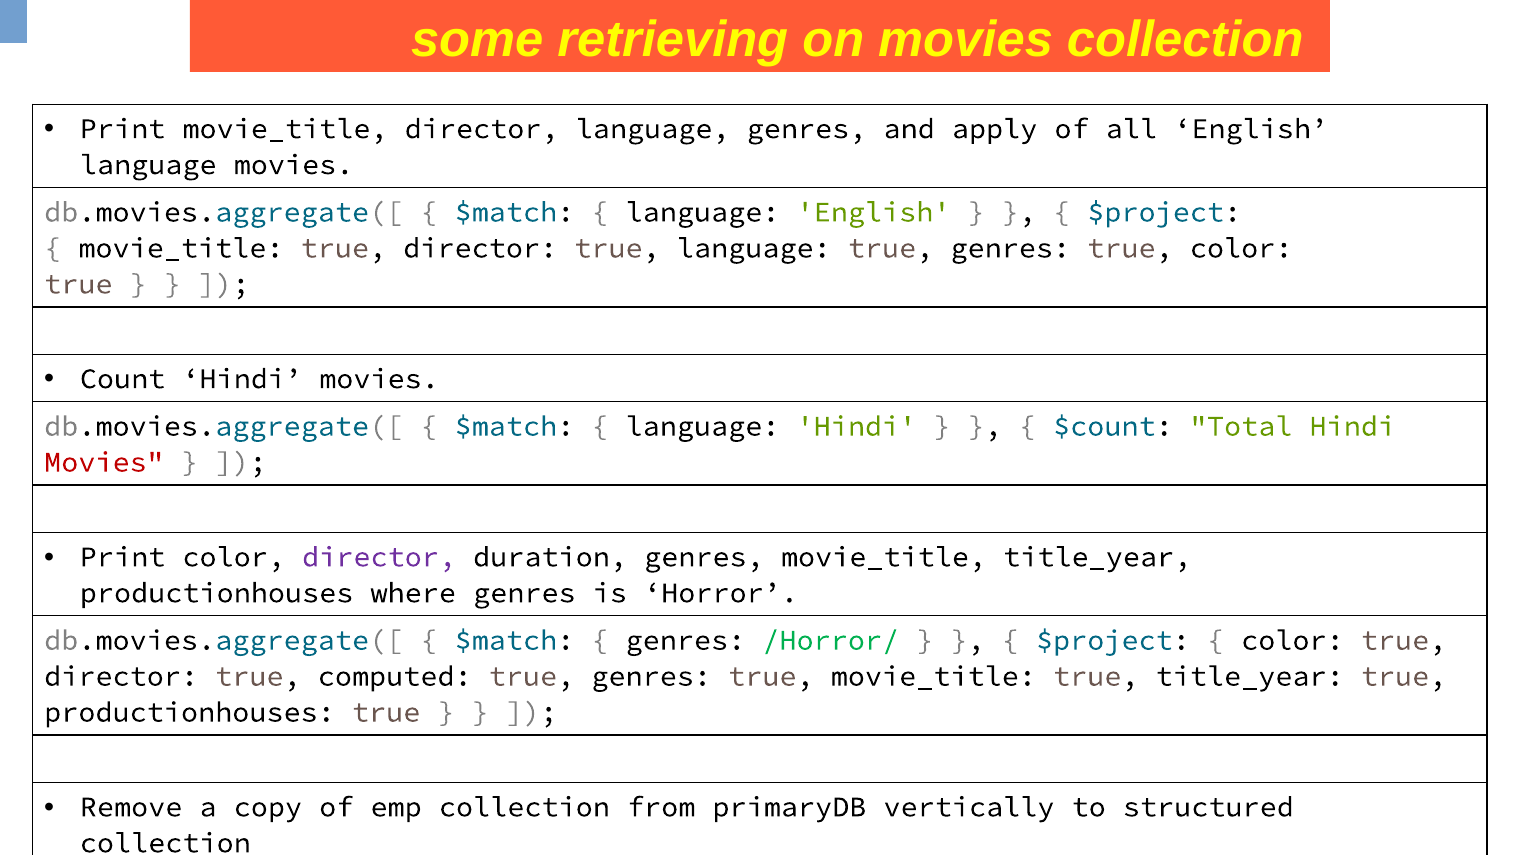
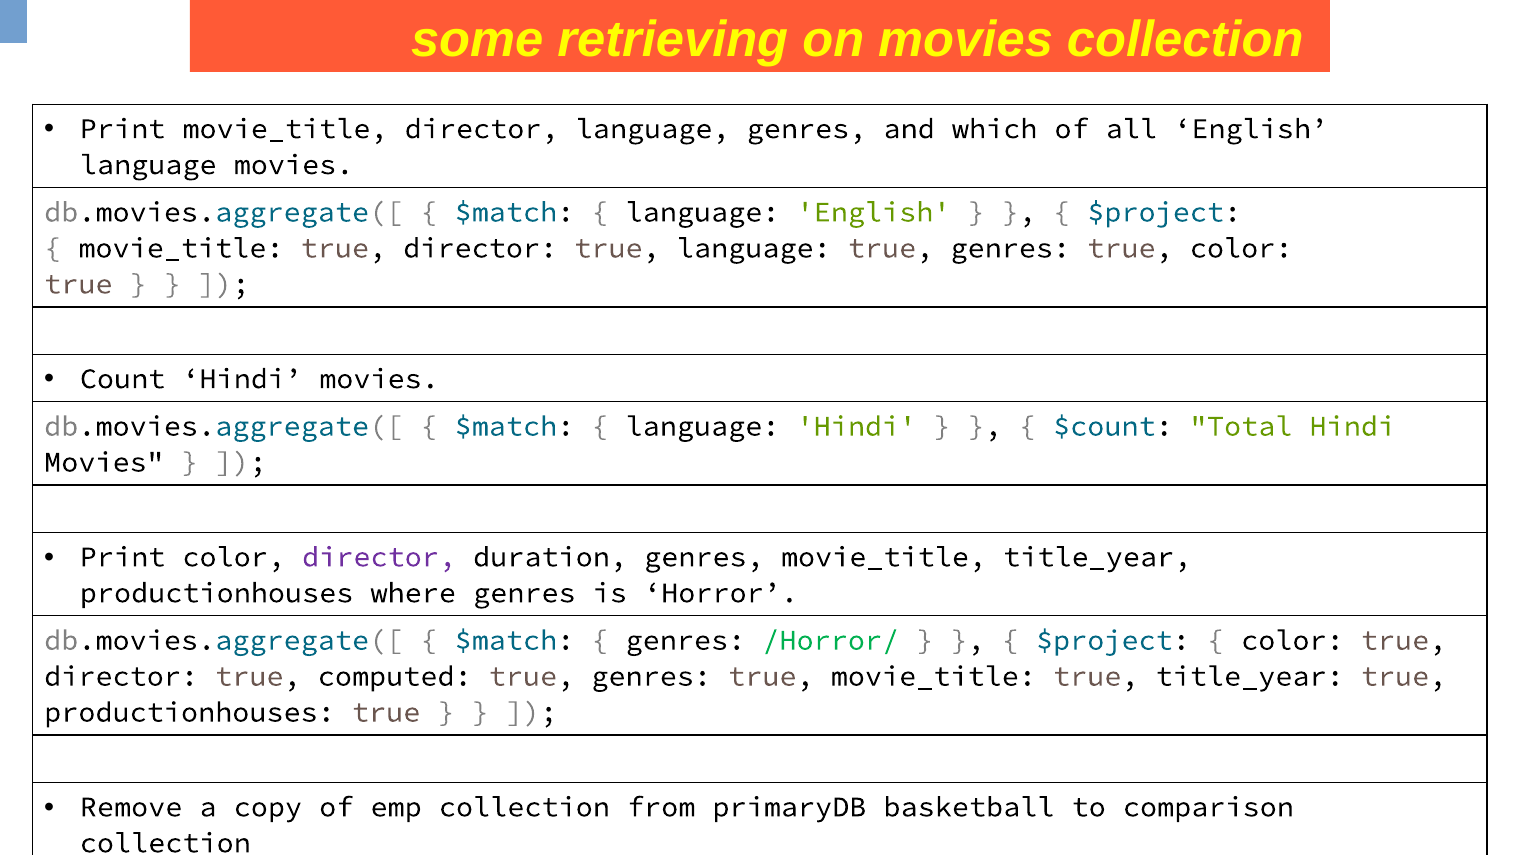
apply: apply -> which (995, 129)
Movies colour: red -> black (104, 462)
vertically: vertically -> basketball (969, 807)
structured: structured -> comparison (1208, 807)
